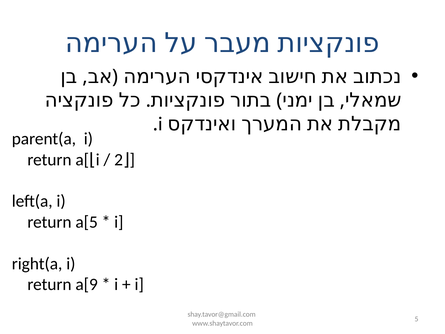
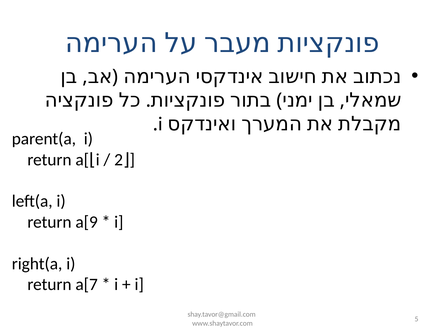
a[5: a[5 -> a[9 (87, 222)
a[9: a[9 -> a[7 (87, 284)
